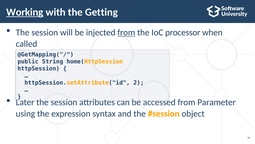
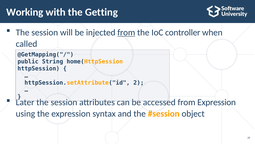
Working underline: present -> none (25, 12)
processor: processor -> controller (183, 32)
from Parameter: Parameter -> Expression (217, 102)
